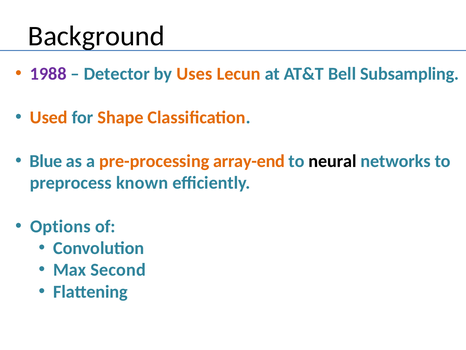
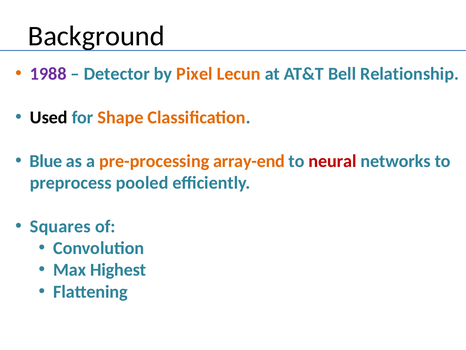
Uses: Uses -> Pixel (194, 74)
Subsampling: Subsampling -> Relationship (410, 74)
Used colour: orange -> black (49, 117)
neural colour: black -> red (332, 161)
known: known -> pooled (142, 183)
Options: Options -> Squares (60, 226)
Second: Second -> Highest (118, 270)
